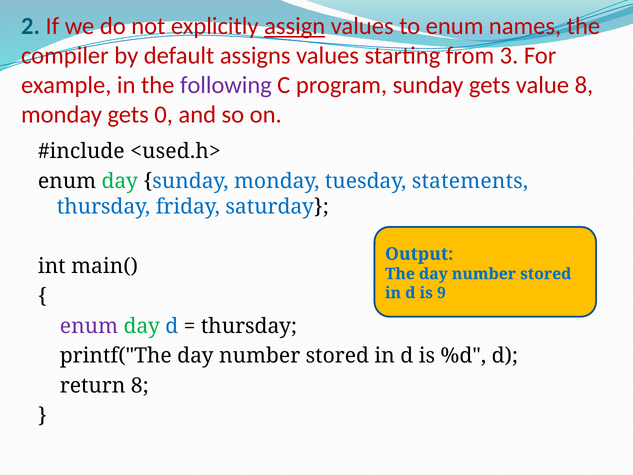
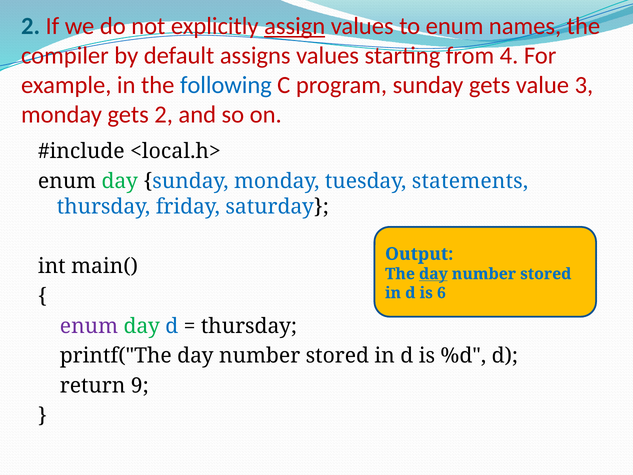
3: 3 -> 4 (509, 56)
following colour: purple -> blue (226, 85)
value 8: 8 -> 3 (584, 85)
gets 0: 0 -> 2 (164, 115)
<used.h>: <used.h> -> <local.h> (175, 151)
day underline: none -> present (433, 274)
9: 9 -> 6 (441, 293)
return 8: 8 -> 9 (140, 386)
